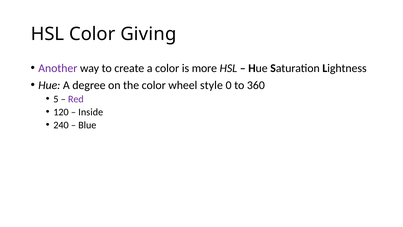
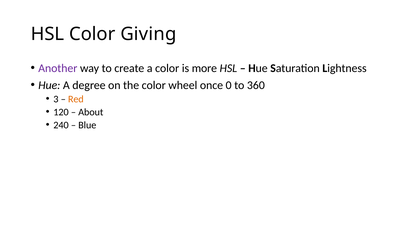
style: style -> once (212, 85)
5: 5 -> 3 (56, 99)
Red colour: purple -> orange (76, 99)
Inside: Inside -> About (91, 112)
